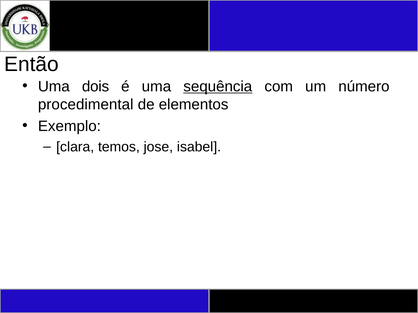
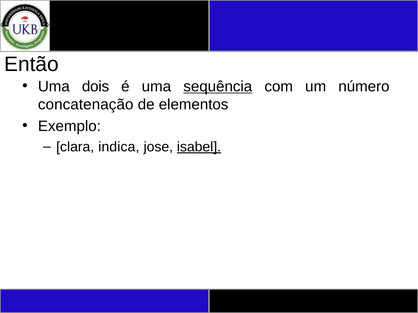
procedimental: procedimental -> concatenação (86, 105)
temos: temos -> indica (119, 147)
isabel underline: none -> present (199, 147)
